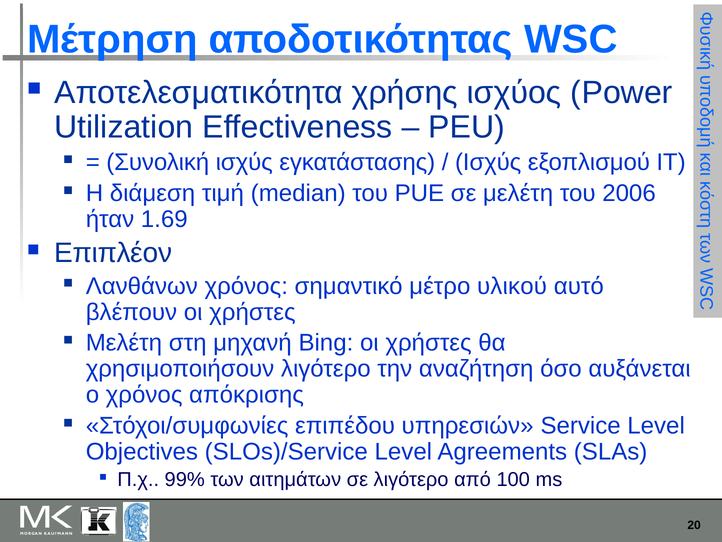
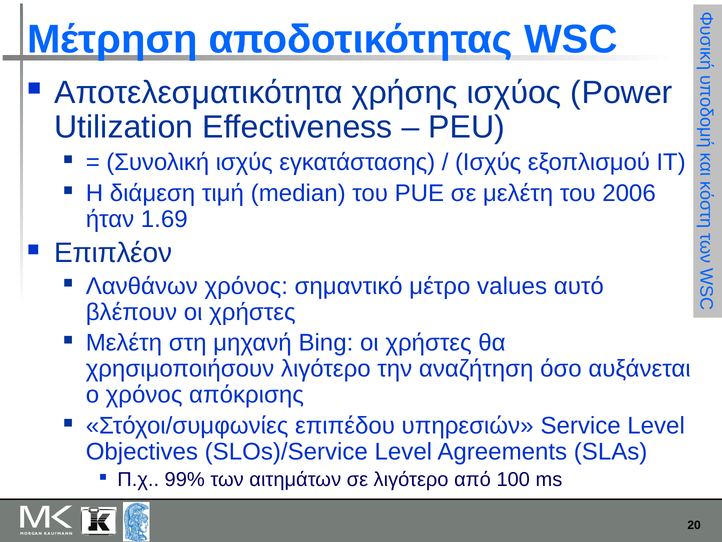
υλικού: υλικού -> values (512, 286)
